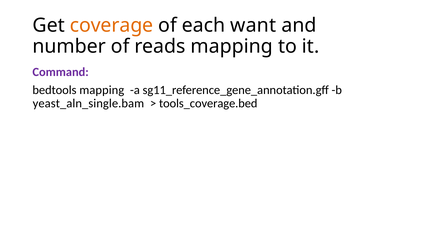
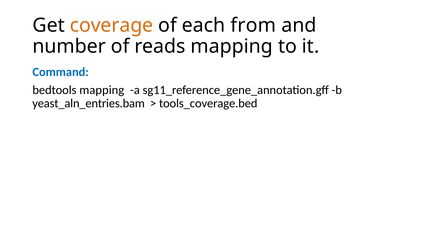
want: want -> from (253, 25)
Command colour: purple -> blue (61, 72)
yeast_aln_single.bam: yeast_aln_single.bam -> yeast_aln_entries.bam (89, 103)
